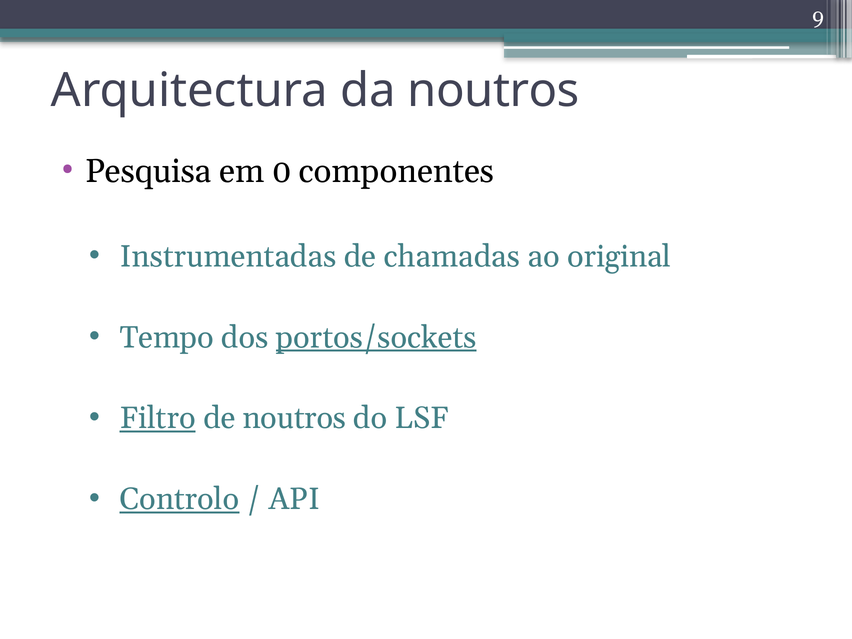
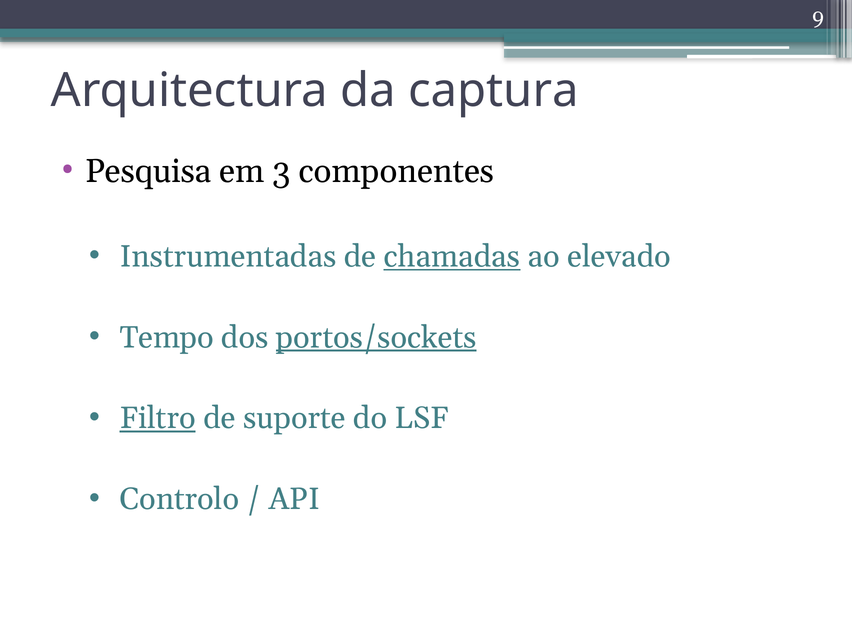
da noutros: noutros -> captura (493, 91)
0: 0 -> 3 (281, 171)
chamadas underline: none -> present (452, 257)
original: original -> elevado (619, 257)
de noutros: noutros -> suporte (294, 418)
Controlo underline: present -> none (180, 499)
